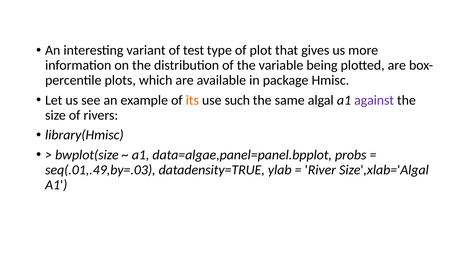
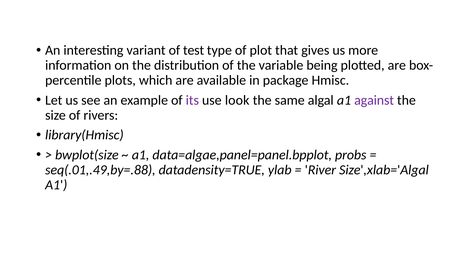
its colour: orange -> purple (192, 100)
such: such -> look (237, 100)
seq(.01,.49,by=.03: seq(.01,.49,by=.03 -> seq(.01,.49,by=.88 (100, 170)
